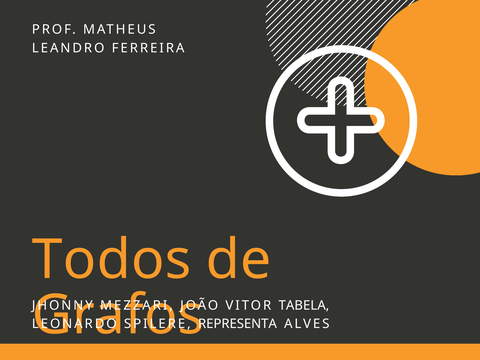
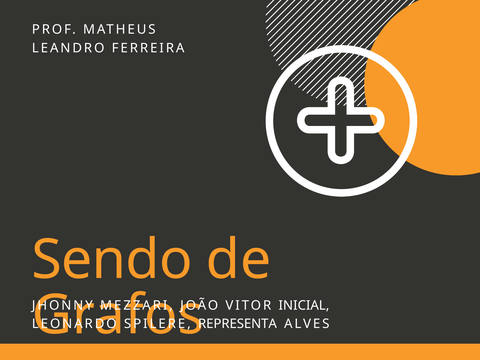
Todos: Todos -> Sendo (112, 260)
TABELA: TABELA -> INICIAL (304, 305)
